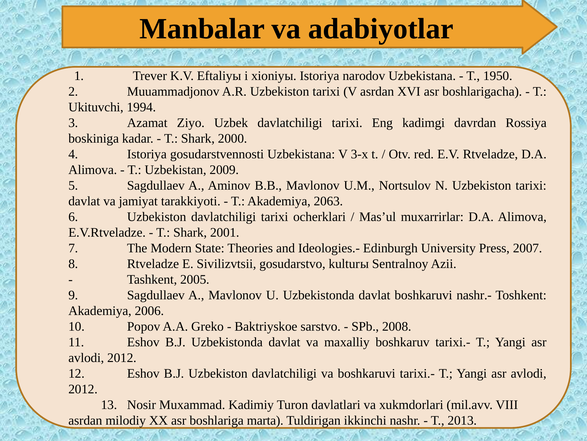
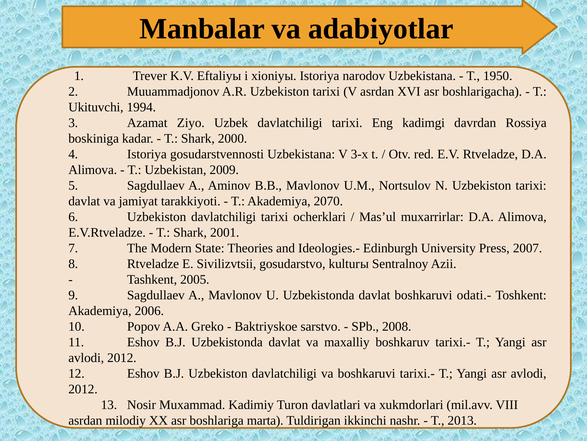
2063: 2063 -> 2070 (328, 201)
nashr.-: nashr.- -> odati.- (474, 295)
